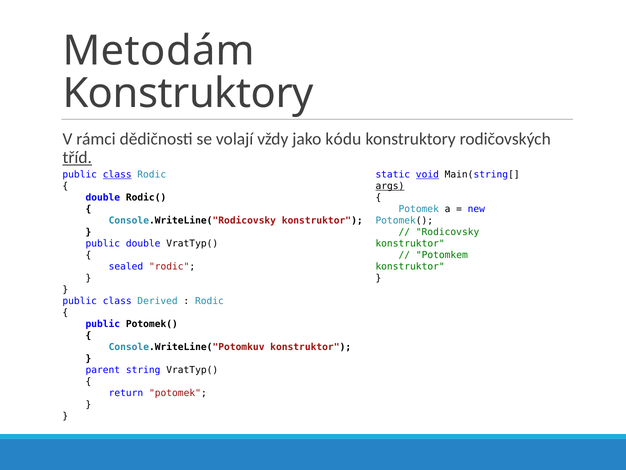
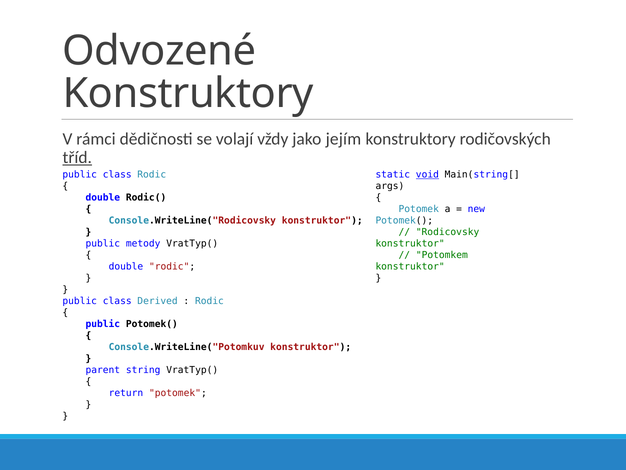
Metodám: Metodám -> Odvozené (159, 51)
kódu: kódu -> jejím (343, 139)
class underline: present -> none (117, 175)
args underline: present -> none (390, 186)
public double: double -> metody (143, 243)
sealed: sealed -> double (126, 266)
